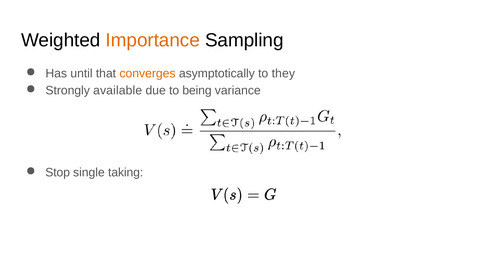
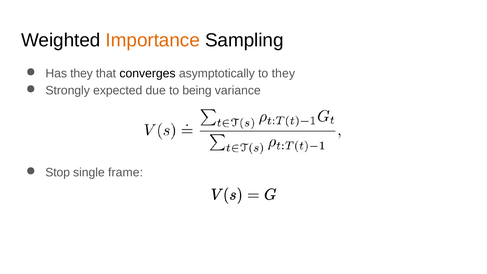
Has until: until -> they (82, 74)
converges colour: orange -> black (147, 74)
available: available -> expected (118, 90)
taking: taking -> frame (126, 173)
